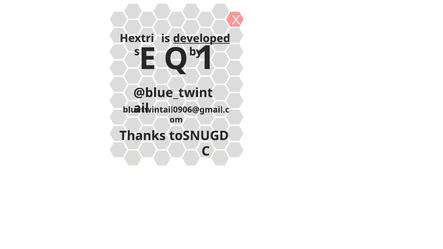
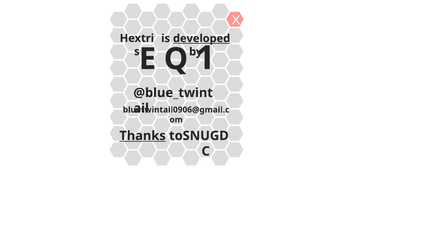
Thanks underline: none -> present (143, 136)
